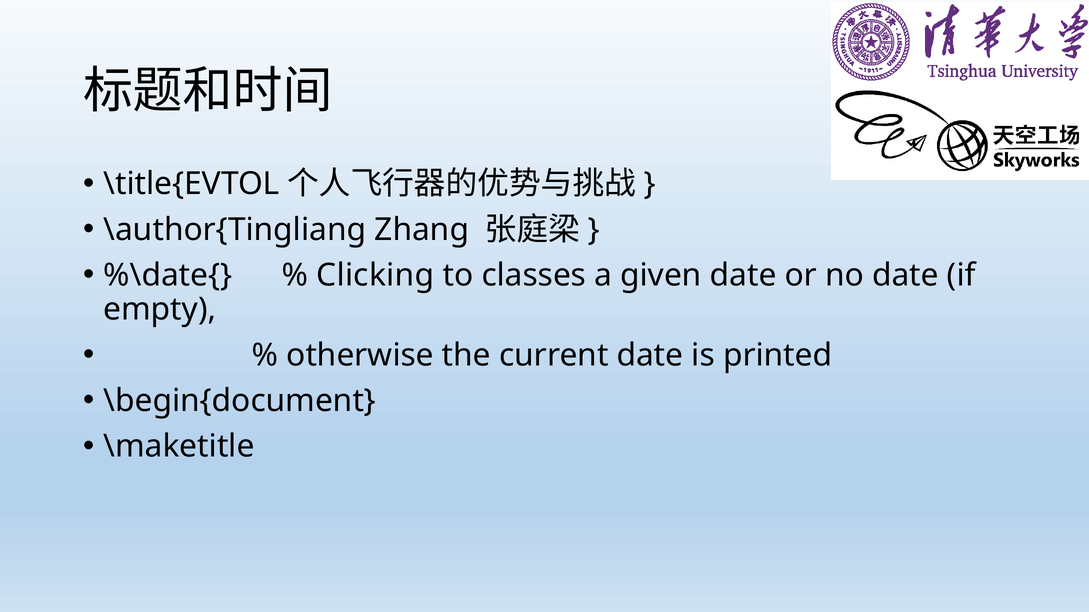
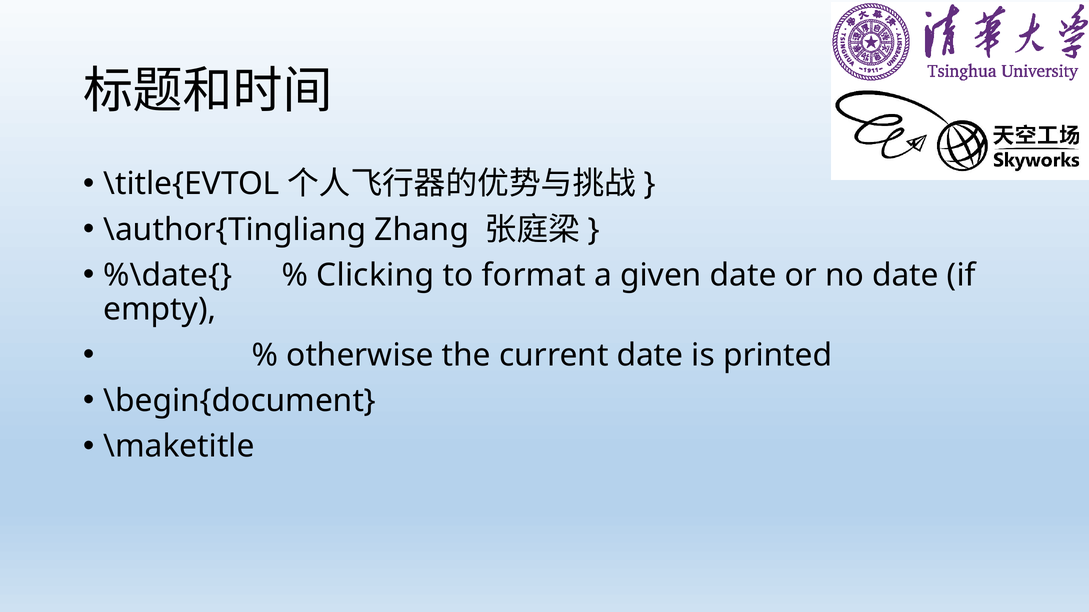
classes: classes -> format (534, 275)
